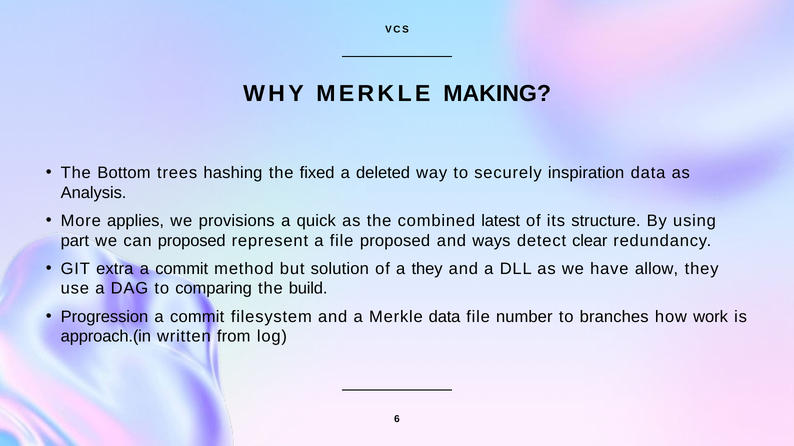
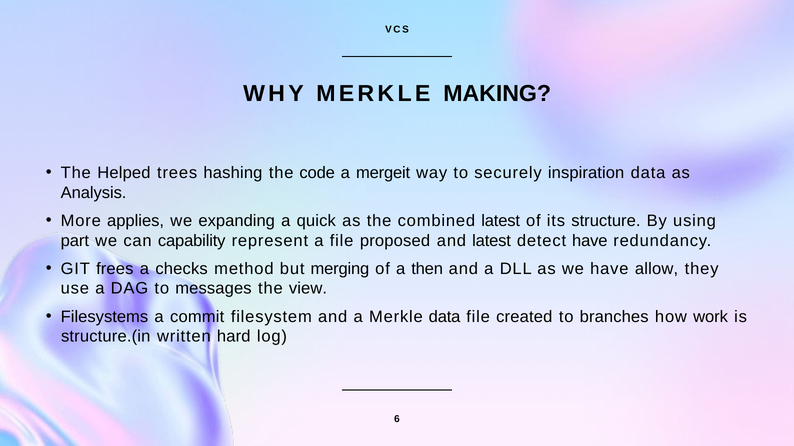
Bottom: Bottom -> Helped (124, 173)
fixed: fixed -> code (317, 173)
deleted: deleted -> mergeit (383, 173)
provisions: provisions -> expanding (237, 221)
can proposed: proposed -> capability (192, 241)
and ways: ways -> latest (492, 241)
detect clear: clear -> have (590, 241)
extra: extra -> frees (115, 269)
commit: commit -> checks (182, 269)
solution: solution -> merging (340, 269)
a they: they -> then (427, 269)
comparing: comparing -> messages (213, 289)
build: build -> view (308, 289)
Progression: Progression -> Filesystems (104, 317)
number: number -> created (524, 317)
approach.(in: approach.(in -> structure.(in (106, 337)
from: from -> hard (234, 337)
